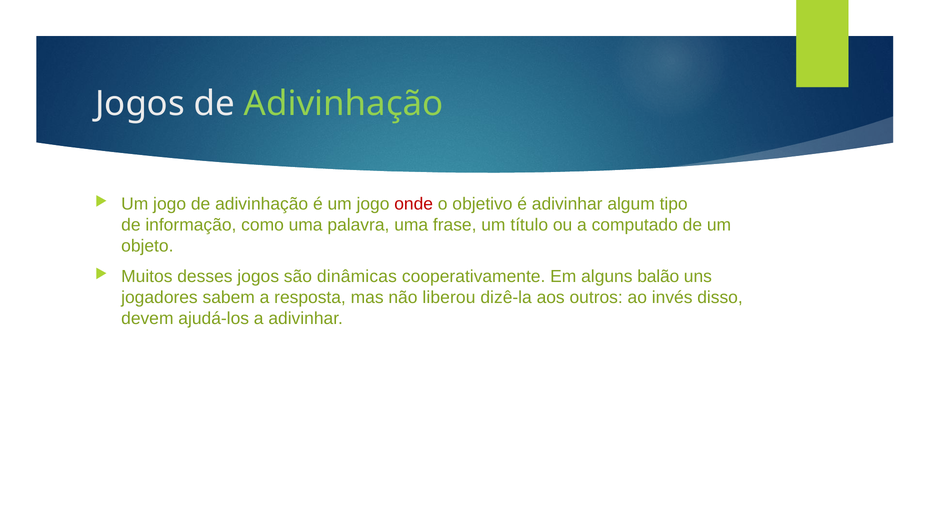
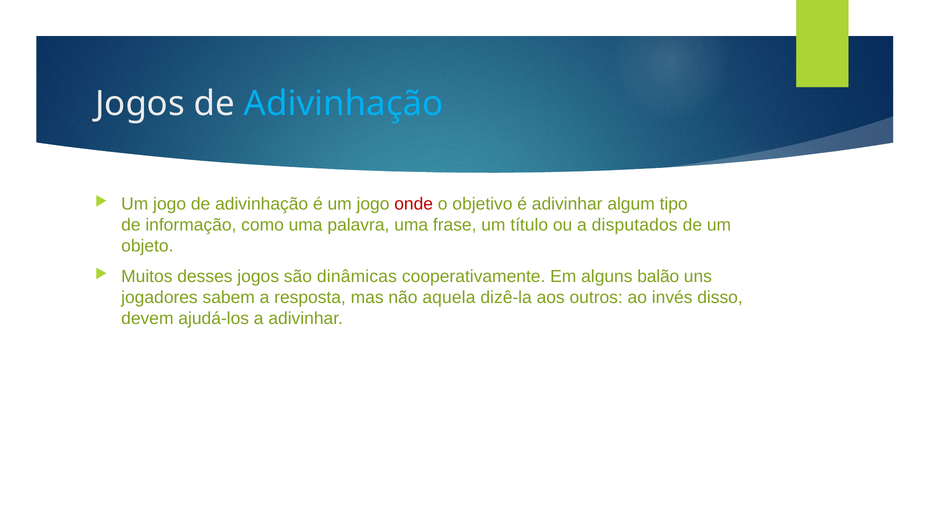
Adivinhação colour: light green -> light blue (344, 104)
computado: computado -> disputados (635, 225)
liberou: liberou -> aquela (449, 298)
